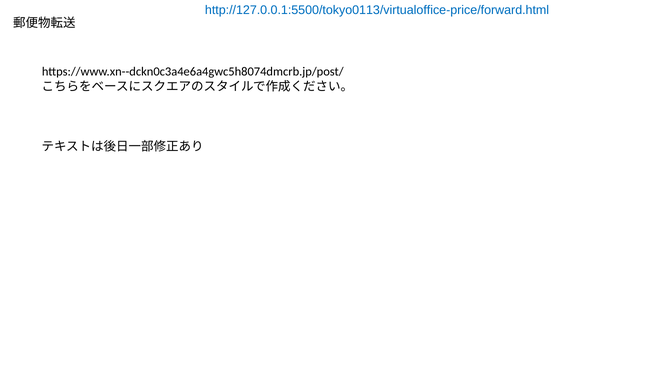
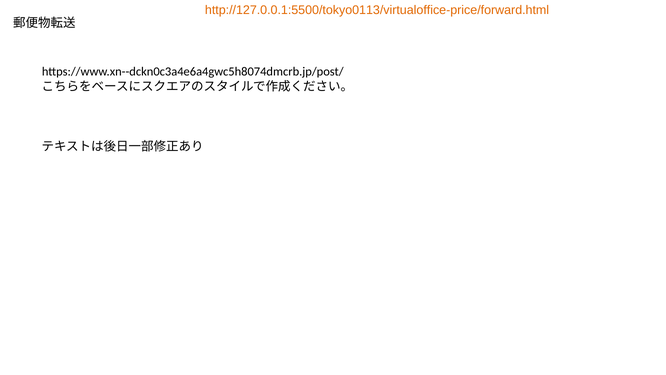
http://127.0.0.1:5500/tokyo0113/virtualoffice-price/forward.html colour: blue -> orange (377, 10)
